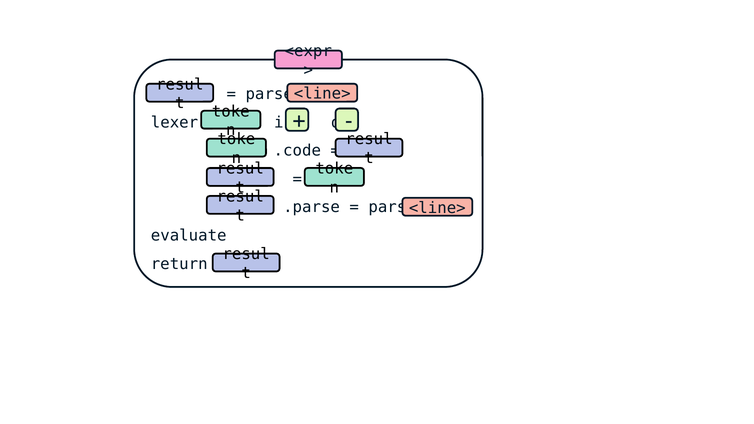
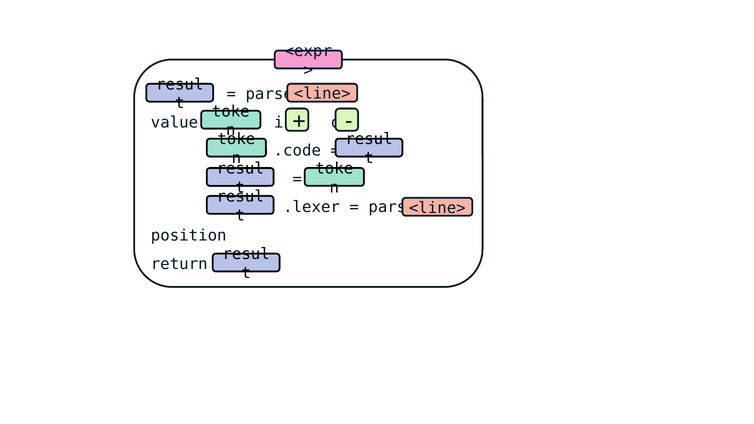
lexer: lexer -> value (174, 123)
.parse: .parse -> .lexer (312, 207)
evaluate: evaluate -> position (189, 236)
